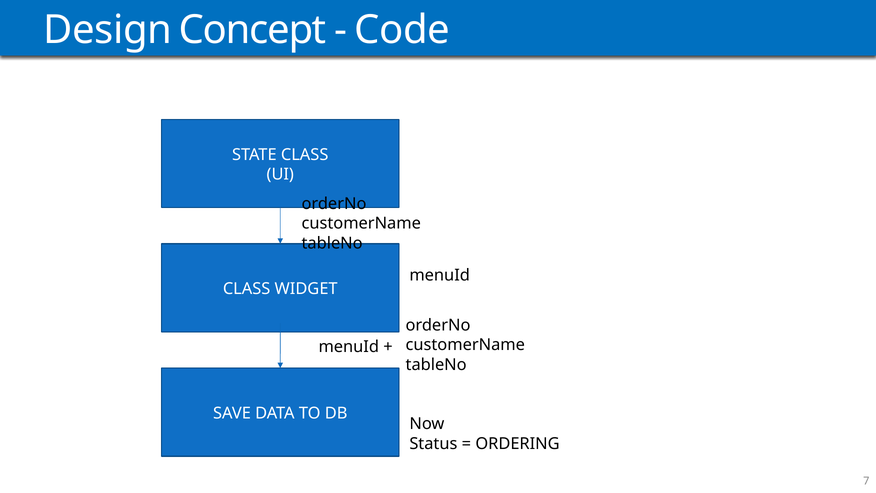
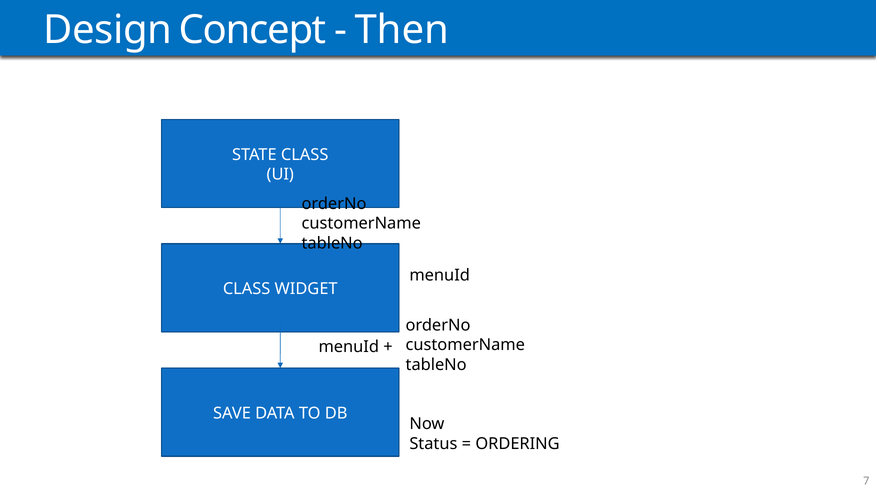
Code: Code -> Then (402, 30)
